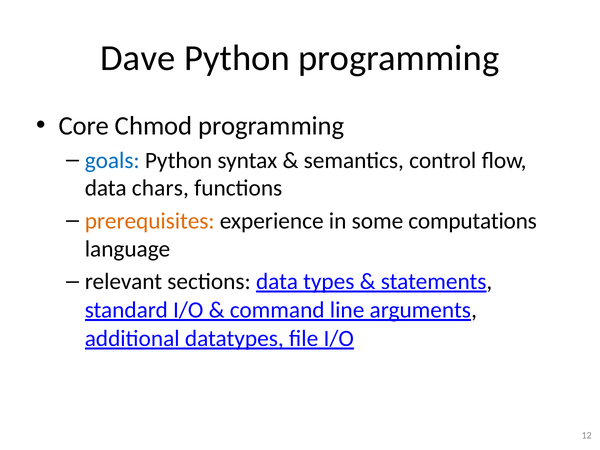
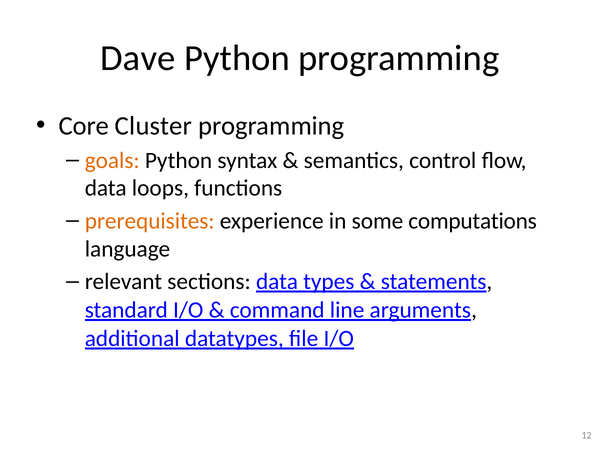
Chmod: Chmod -> Cluster (154, 126)
goals colour: blue -> orange (112, 160)
chars: chars -> loops (160, 188)
